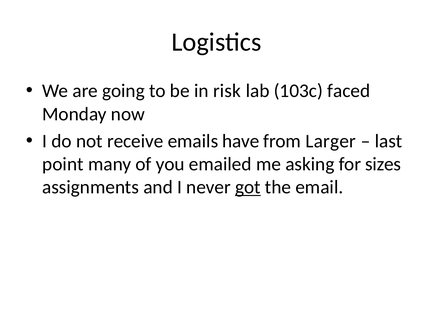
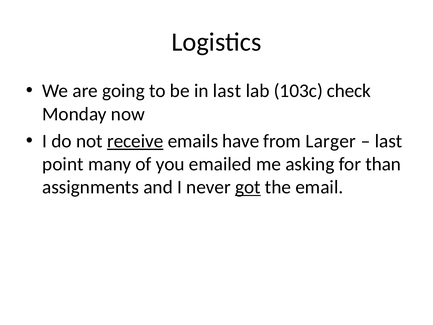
in risk: risk -> last (227, 91)
faced: faced -> check (349, 91)
receive underline: none -> present (135, 141)
sizes: sizes -> than (383, 164)
